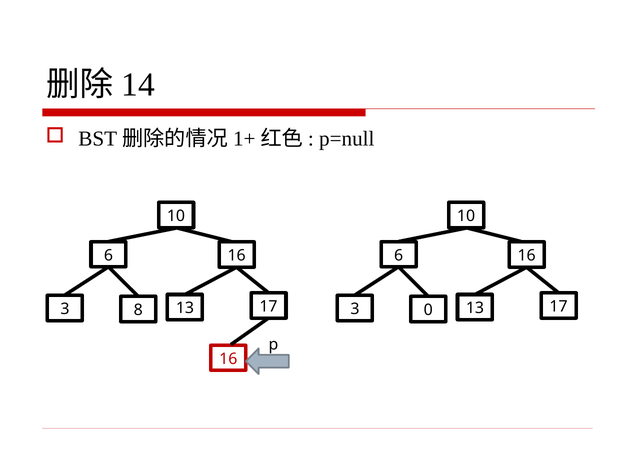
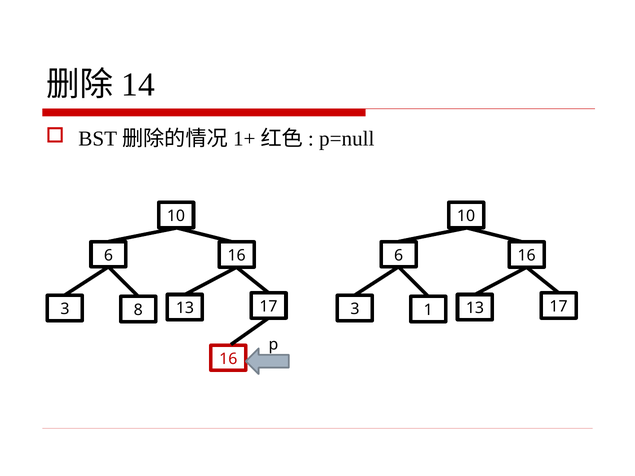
0: 0 -> 1 (428, 310)
